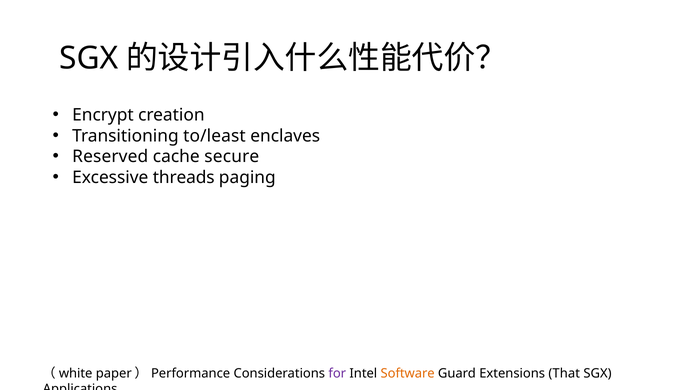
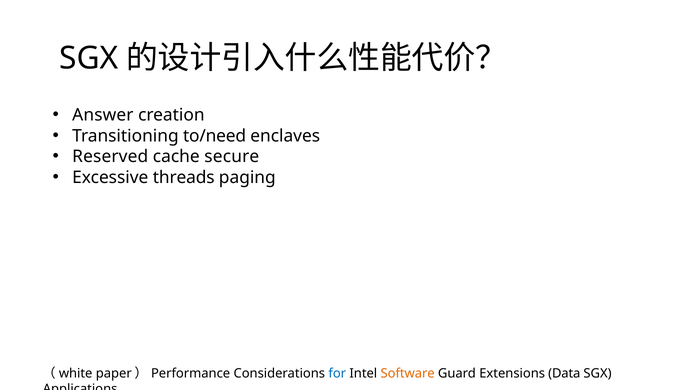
Encrypt: Encrypt -> Answer (103, 115)
to/least: to/least -> to/need (215, 136)
for colour: purple -> blue (337, 373)
That: That -> Data (564, 373)
